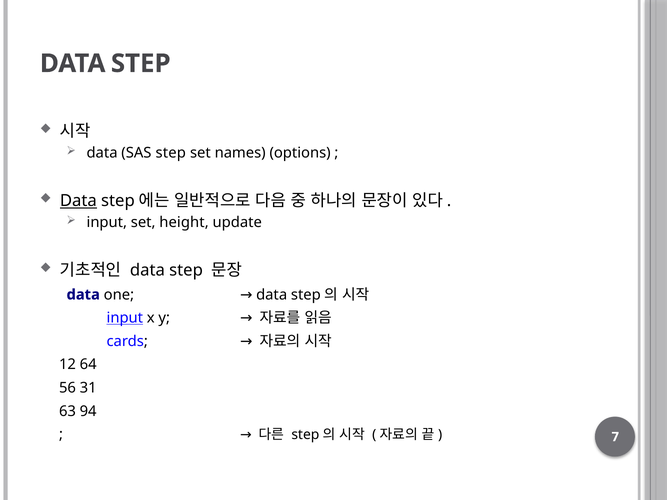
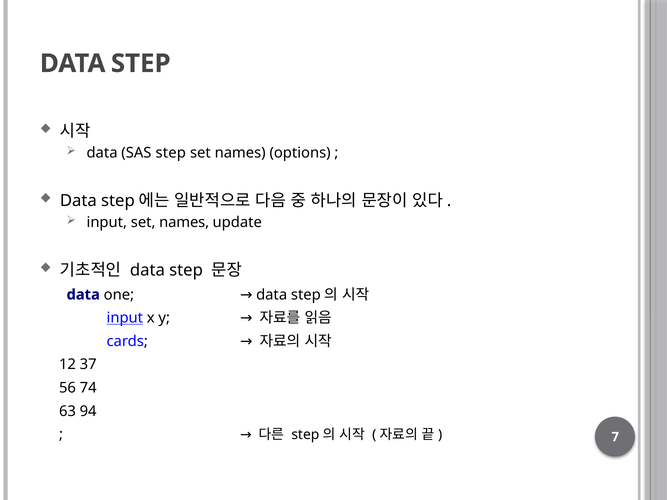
Data underline: present -> none (78, 201)
input set height: height -> names (184, 223)
64: 64 -> 37 (88, 365)
31: 31 -> 74 (88, 388)
